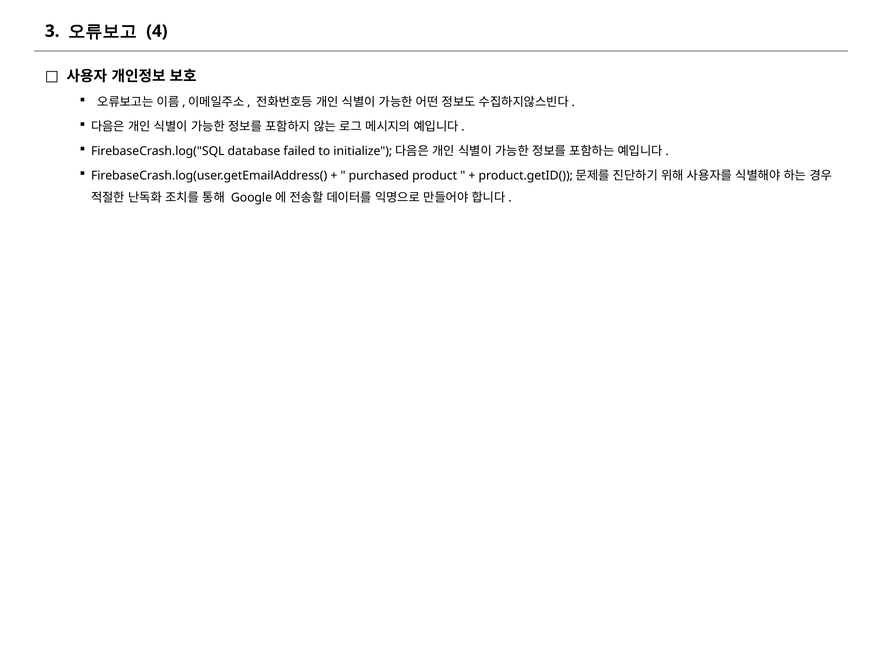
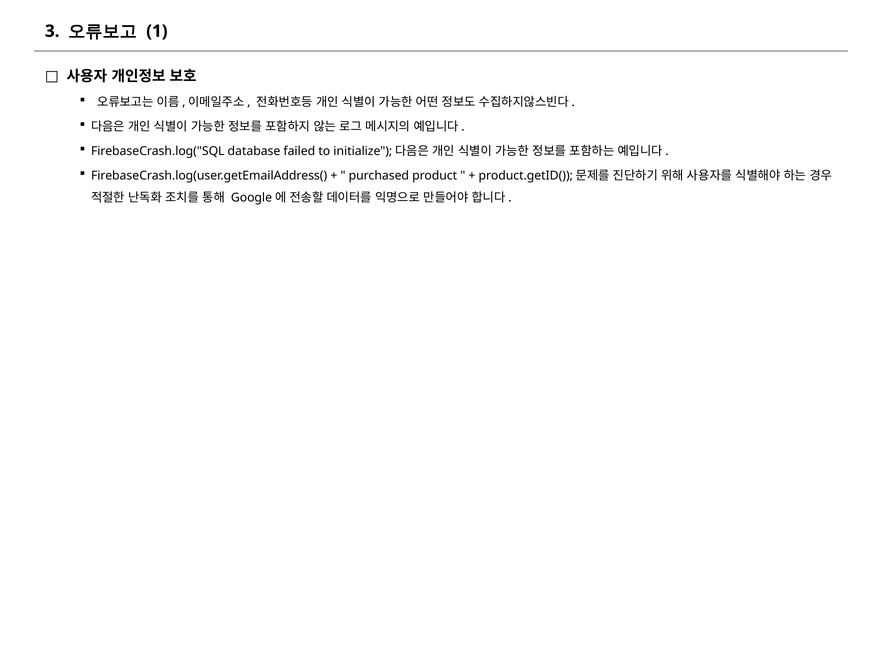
4: 4 -> 1 (157, 31)
